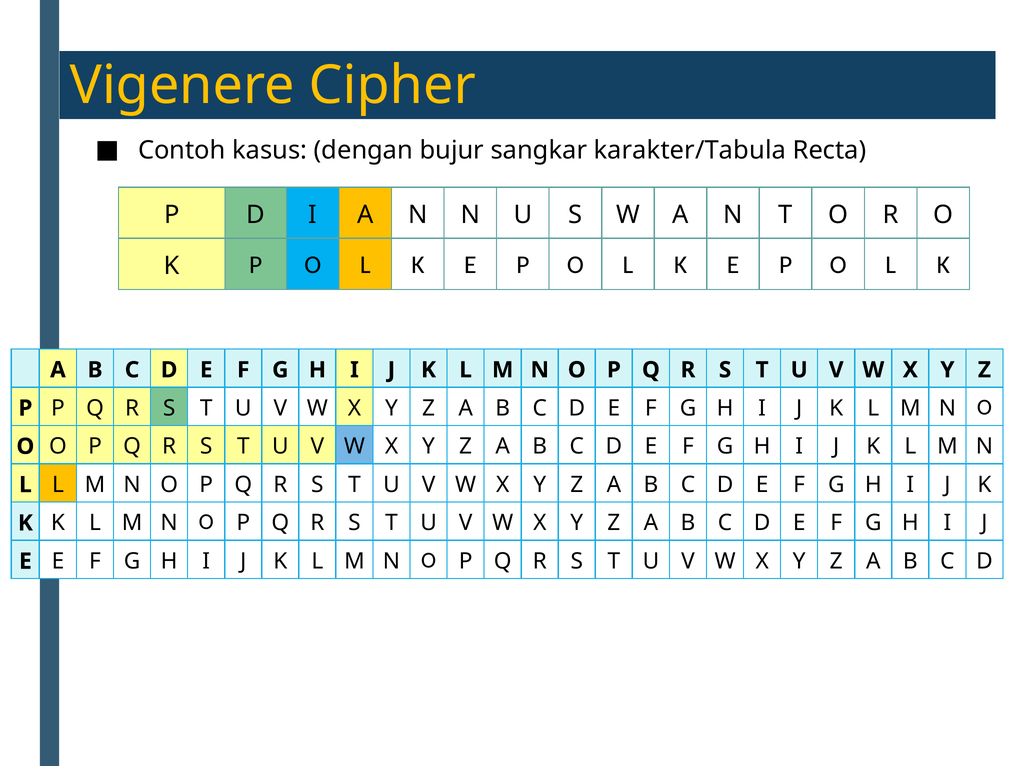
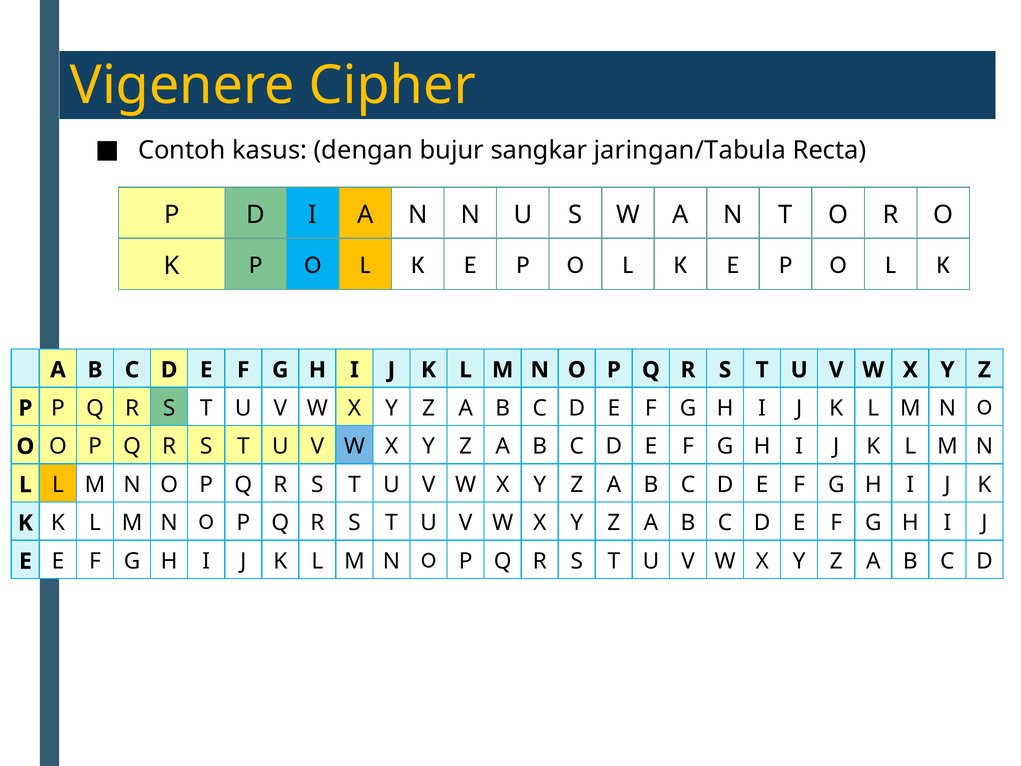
karakter/Tabula: karakter/Tabula -> jaringan/Tabula (690, 150)
